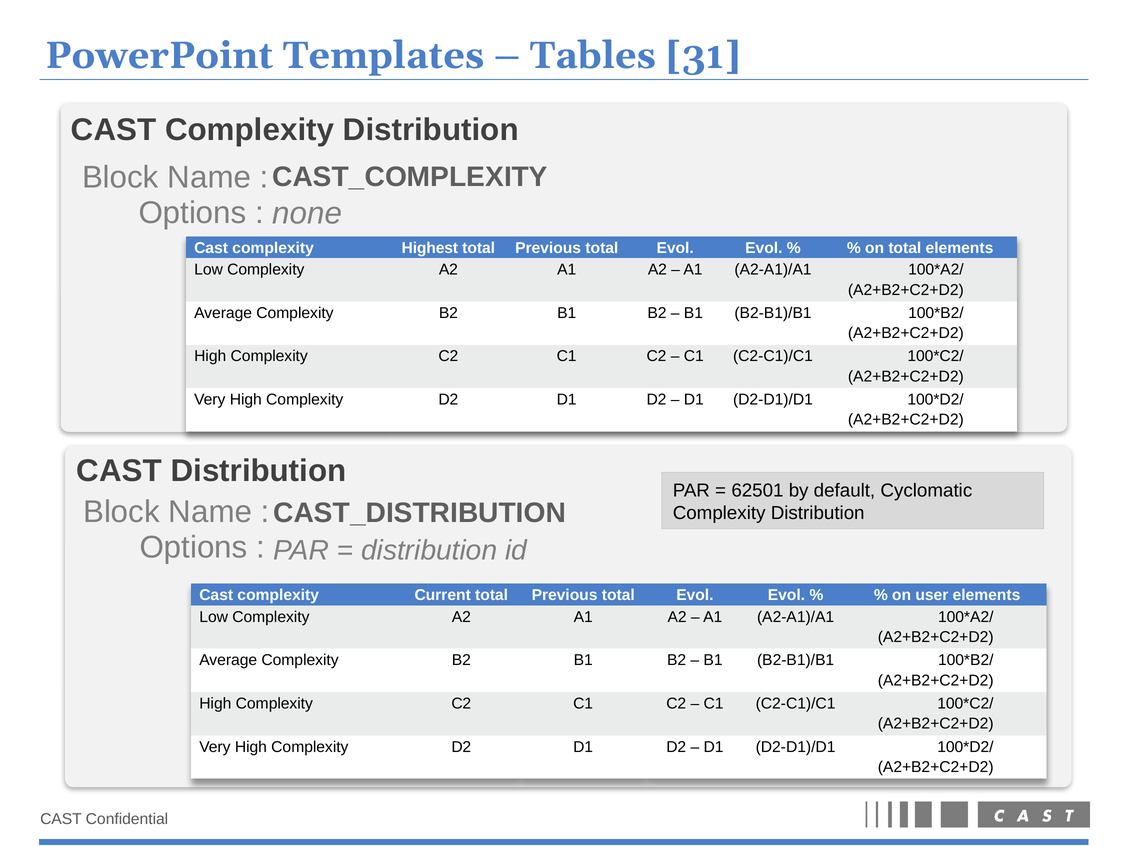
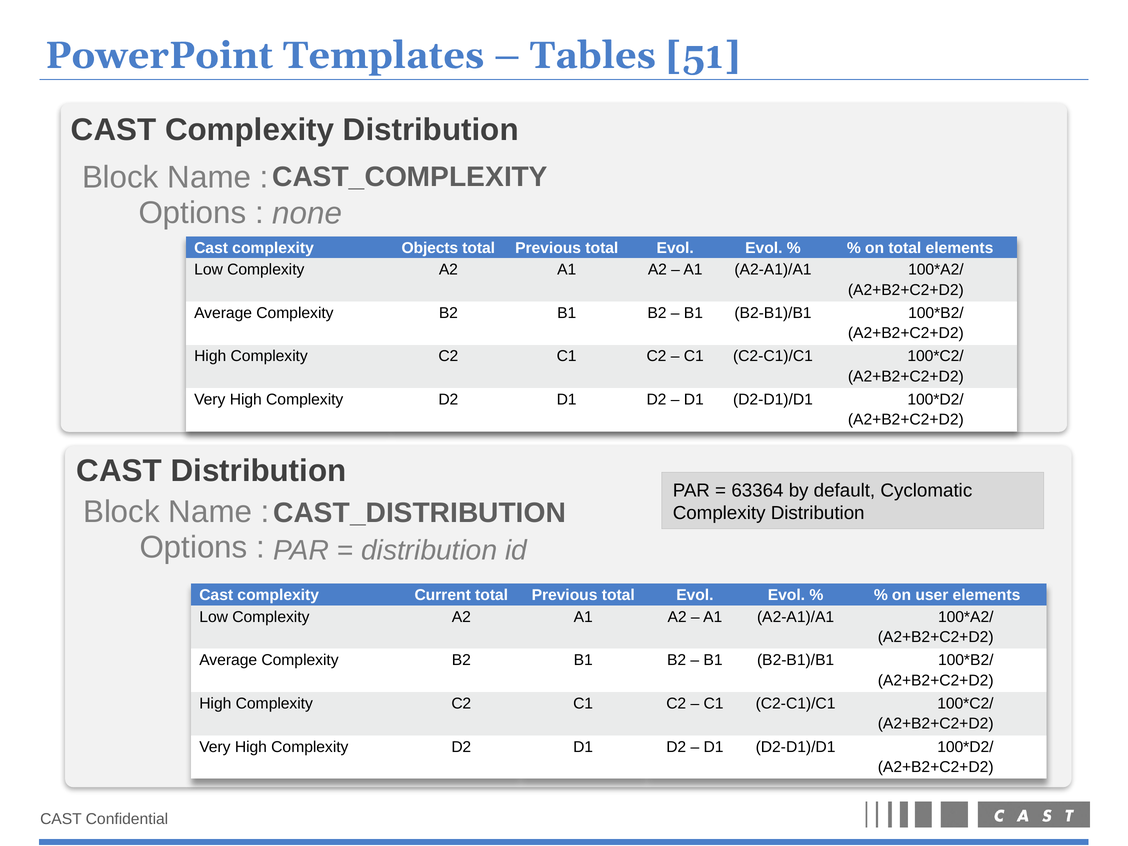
31: 31 -> 51 (703, 55)
Highest: Highest -> Objects (430, 248)
62501: 62501 -> 63364 (757, 491)
